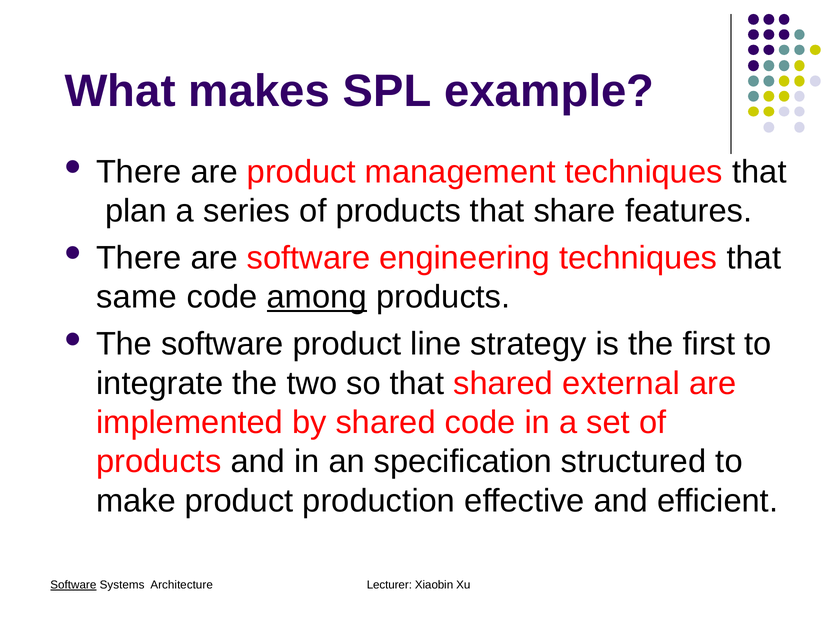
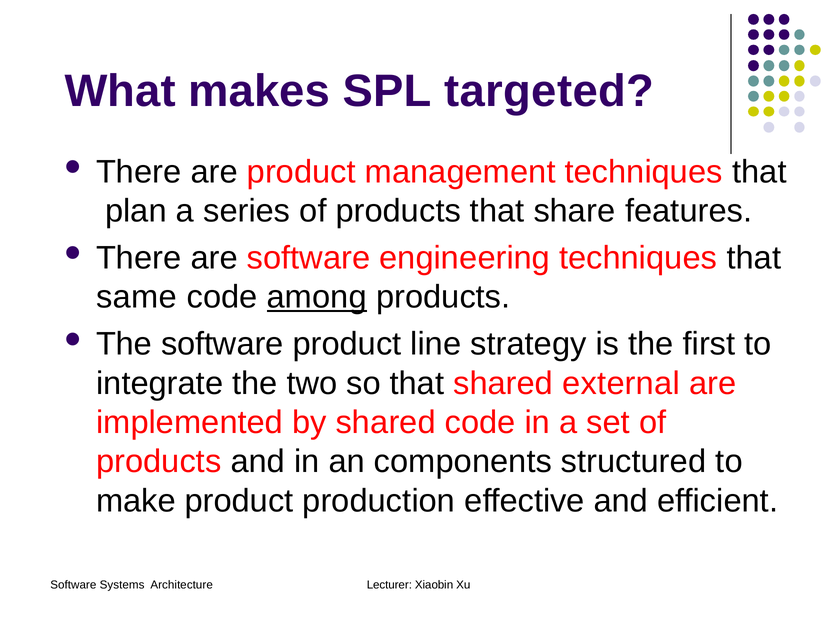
example: example -> targeted (549, 91)
specification: specification -> components (463, 462)
Software underline: present -> none (73, 585)
